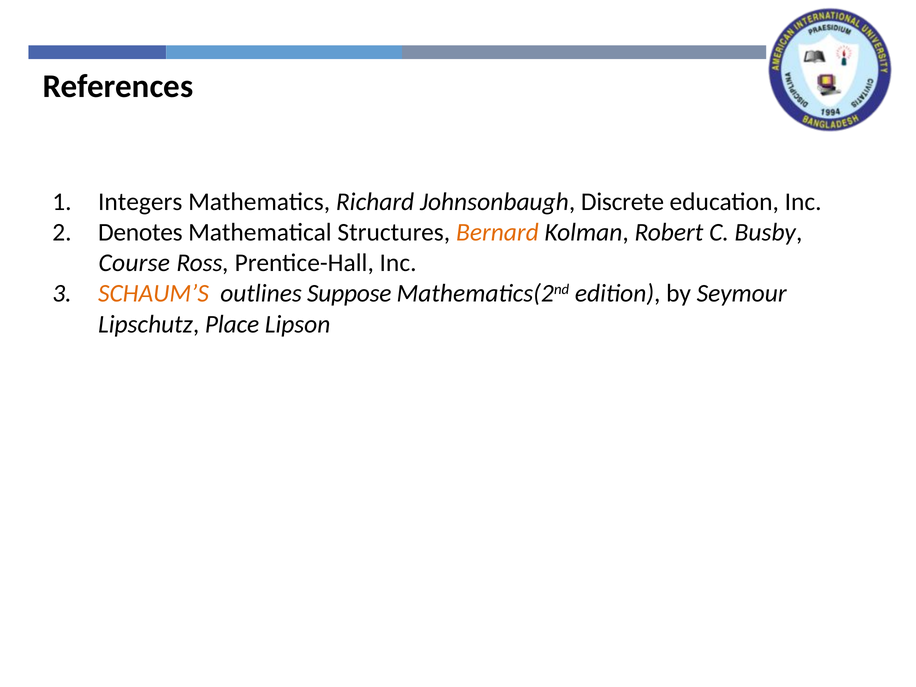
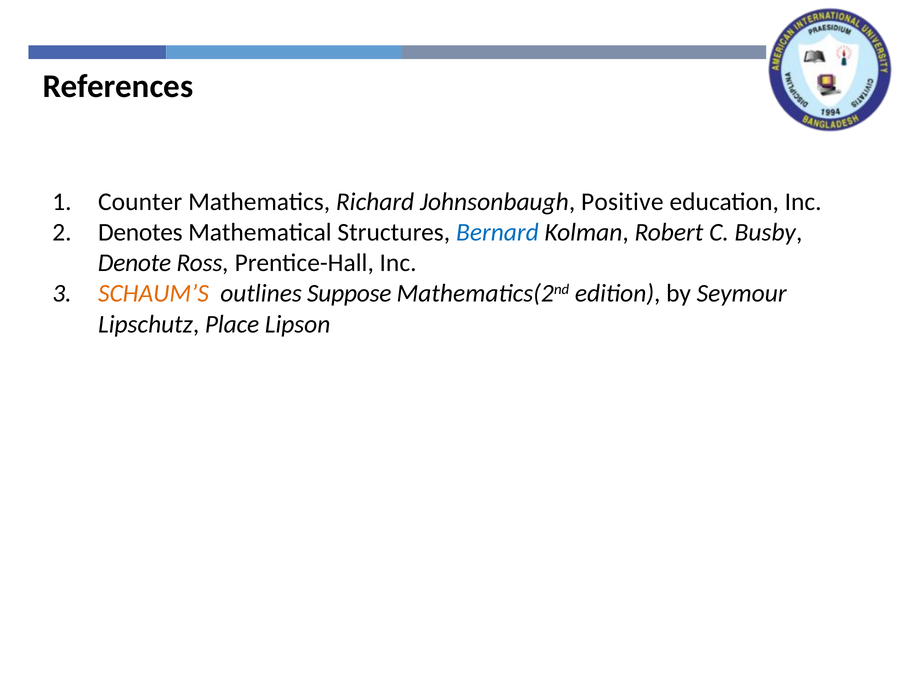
Integers: Integers -> Counter (140, 202)
Discrete: Discrete -> Positive (622, 202)
Bernard colour: orange -> blue (497, 232)
Course: Course -> Denote (135, 263)
